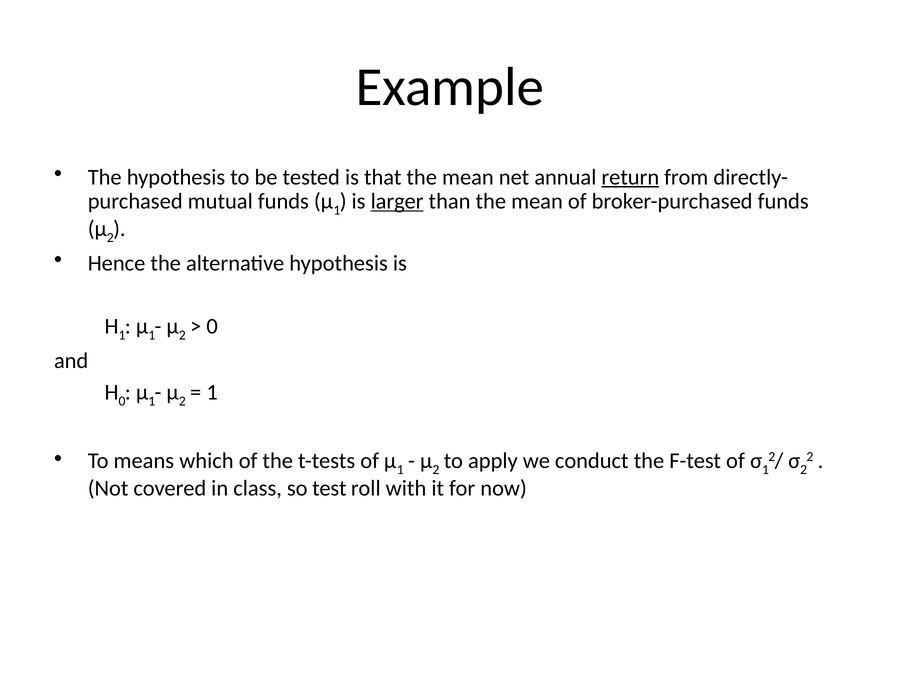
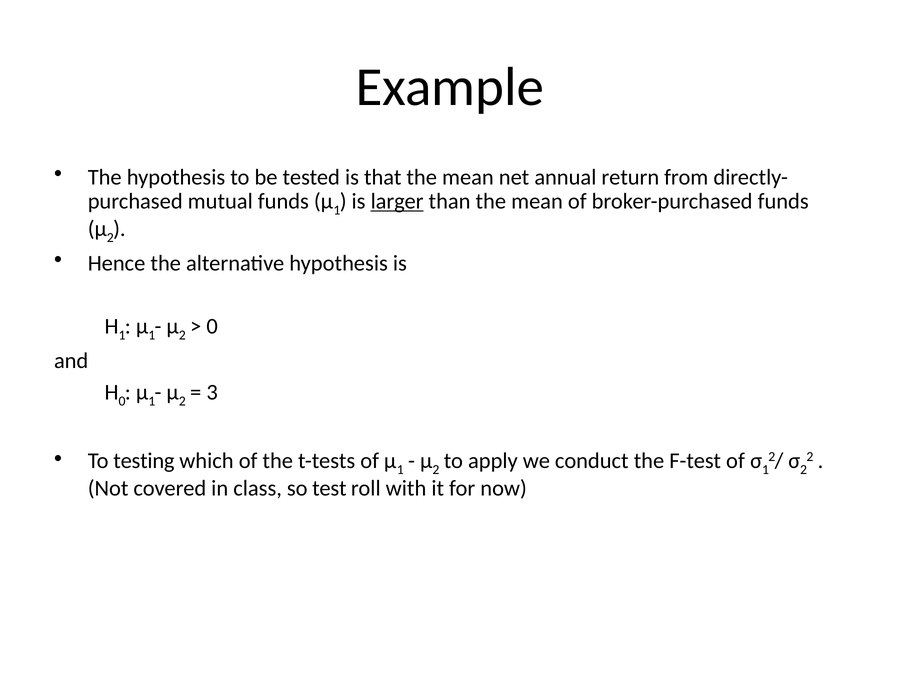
return underline: present -> none (630, 177)
1: 1 -> 3 (212, 392)
means: means -> testing (144, 461)
